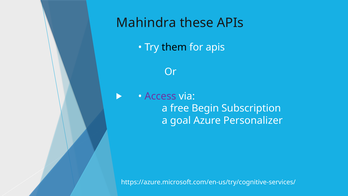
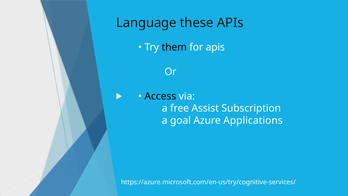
Mahindra: Mahindra -> Language (146, 23)
Access colour: purple -> black (160, 96)
Begin: Begin -> Assist (205, 108)
Personalizer: Personalizer -> Applications (253, 120)
